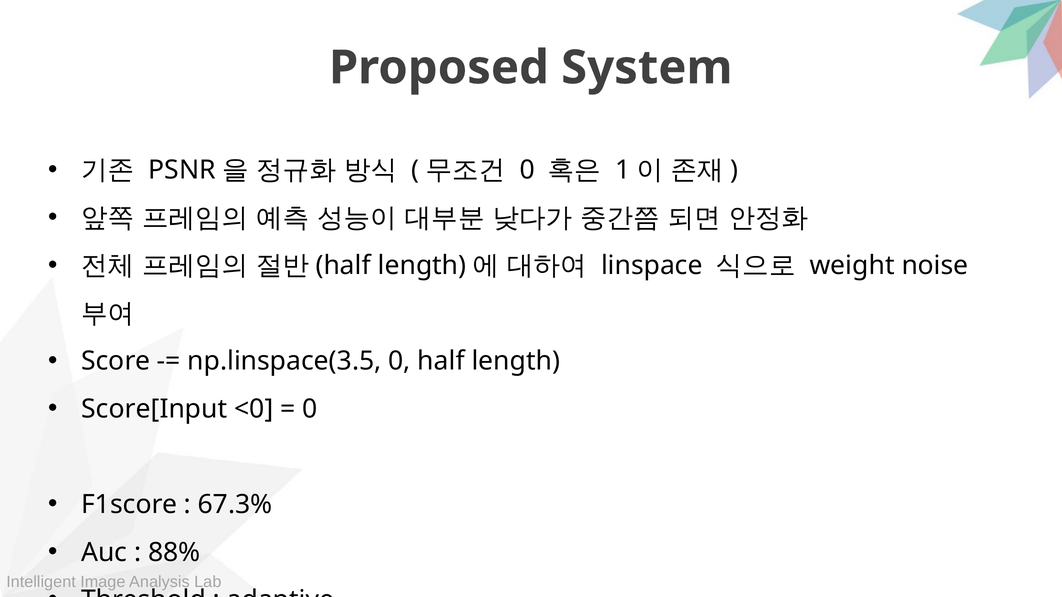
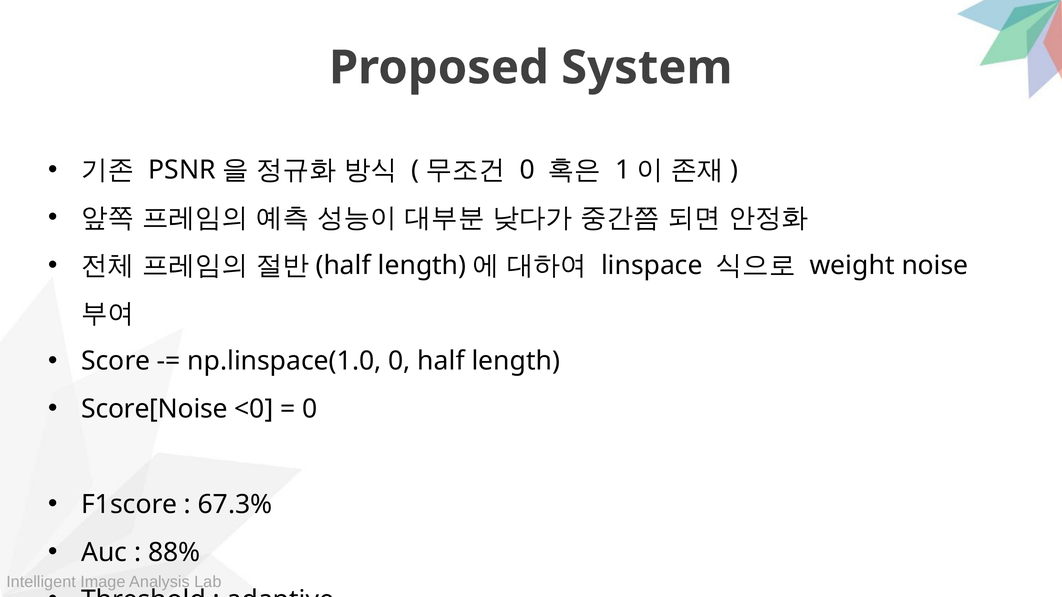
np.linspace(3.5: np.linspace(3.5 -> np.linspace(1.0 (284, 361)
Score[Input: Score[Input -> Score[Noise (154, 409)
